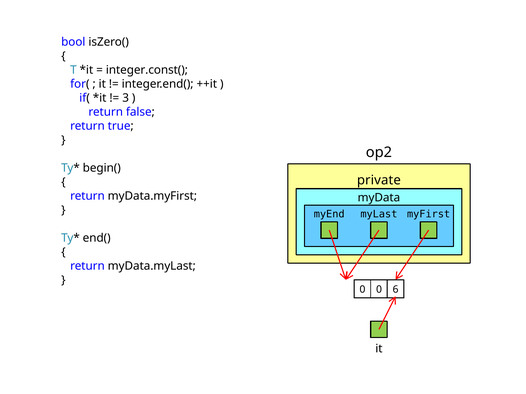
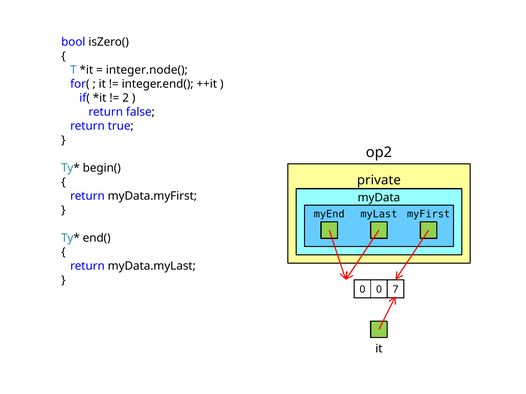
integer.const(: integer.const( -> integer.node( (147, 70)
3: 3 -> 2 (126, 98)
6: 6 -> 7 (396, 290)
